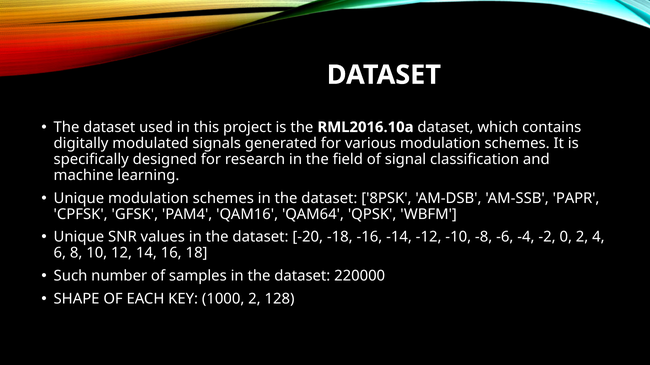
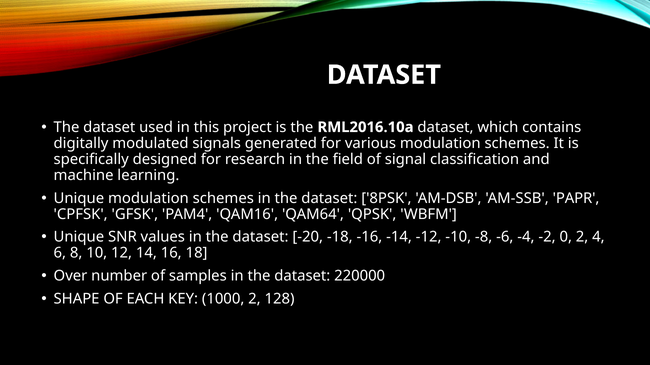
Such: Such -> Over (70, 276)
